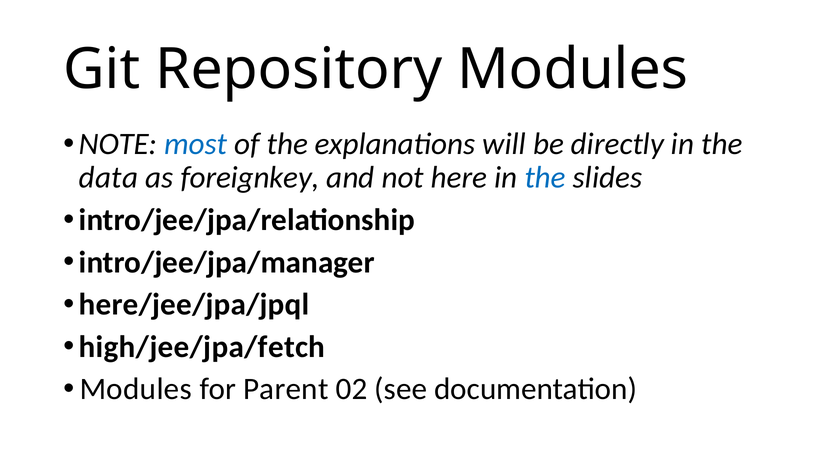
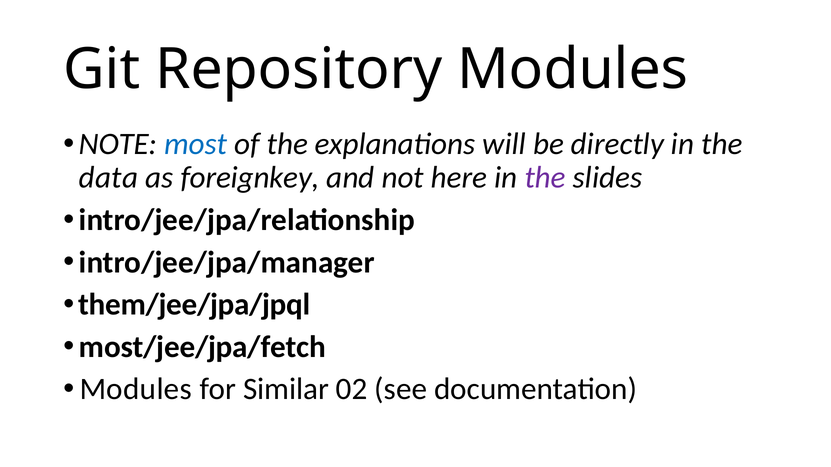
the colour: blue -> purple (545, 178)
here/jee/jpa/jpql: here/jee/jpa/jpql -> them/jee/jpa/jpql (194, 305)
high/jee/jpa/fetch: high/jee/jpa/fetch -> most/jee/jpa/fetch (202, 347)
Parent: Parent -> Similar (286, 389)
